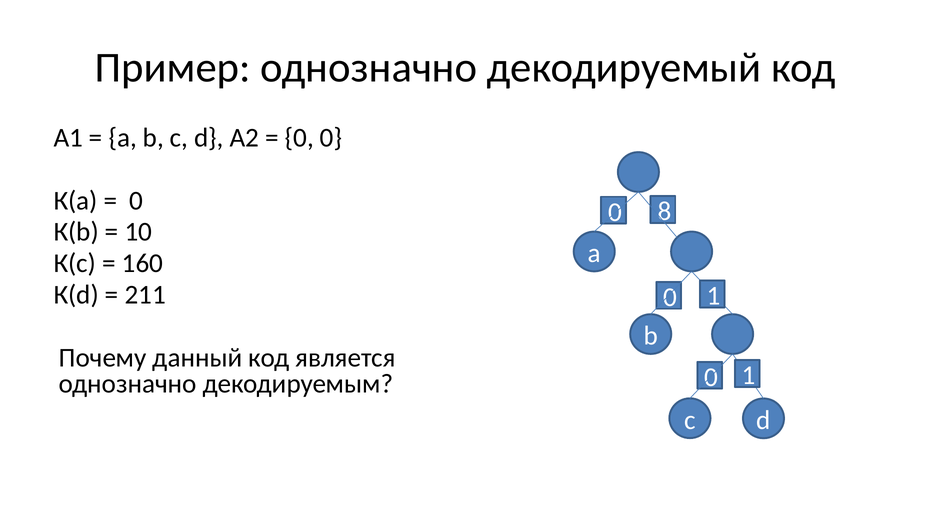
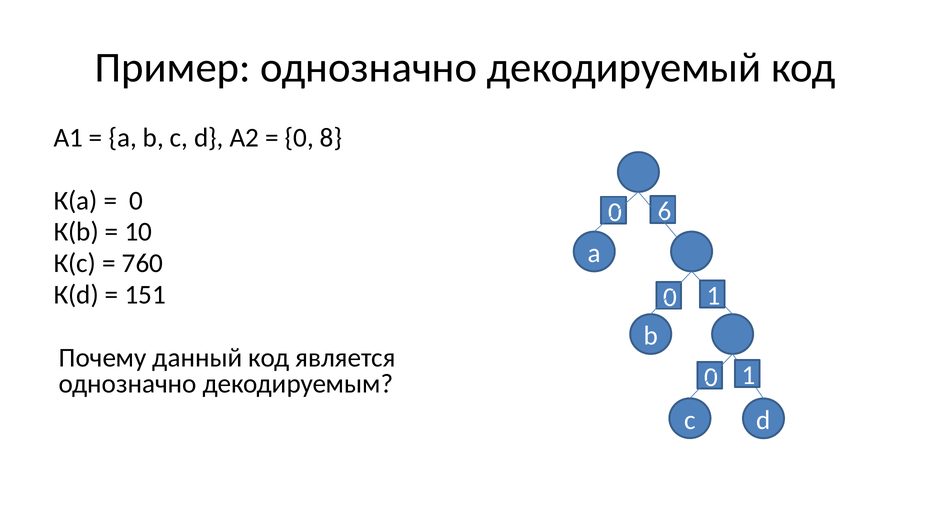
0: 0 -> 8 (331, 138)
8: 8 -> 6 (664, 211)
160: 160 -> 760 (142, 263)
211: 211 -> 151 (145, 295)
